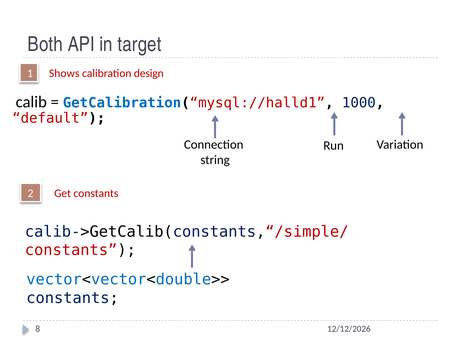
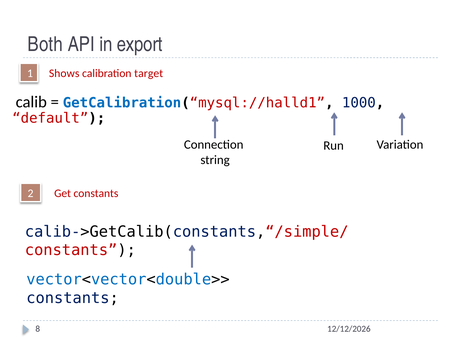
target: target -> export (140, 44)
design: design -> target (149, 73)
